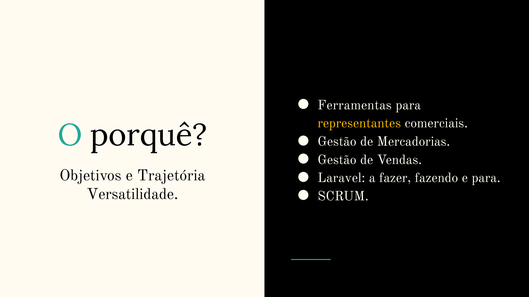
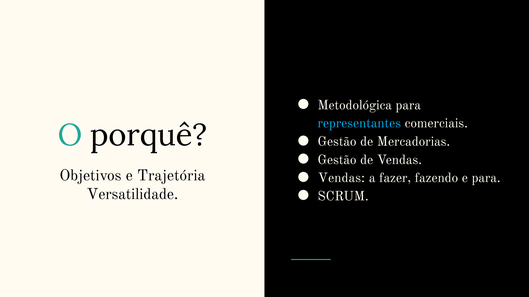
Ferramentas: Ferramentas -> Metodológica (355, 105)
representantes colour: yellow -> light blue (359, 124)
Laravel: Laravel -> Vendas (341, 178)
